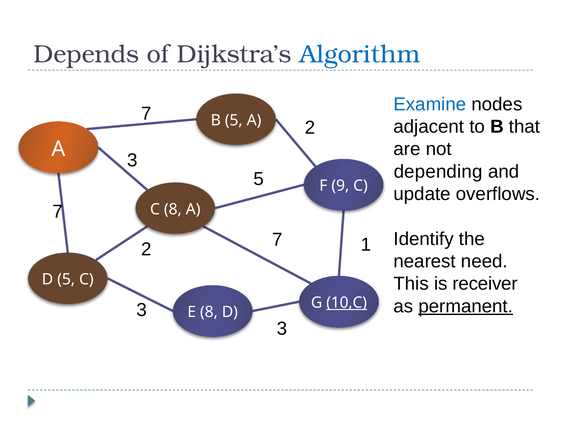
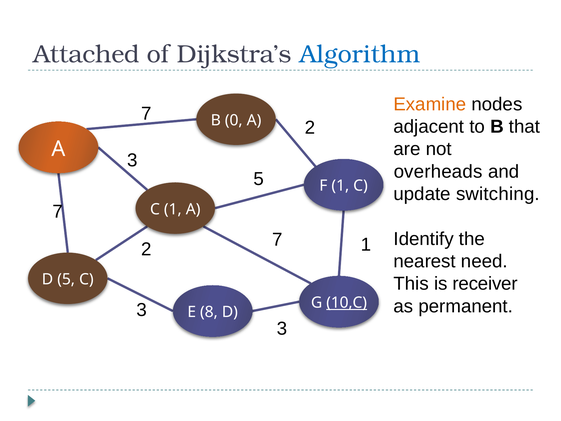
Depends: Depends -> Attached (86, 54)
Examine colour: blue -> orange (430, 104)
B 5: 5 -> 0 (234, 120)
depending: depending -> overheads (438, 171)
F 9: 9 -> 1 (340, 186)
overflows: overflows -> switching (498, 194)
C 8: 8 -> 1 (173, 209)
permanent underline: present -> none (466, 306)
